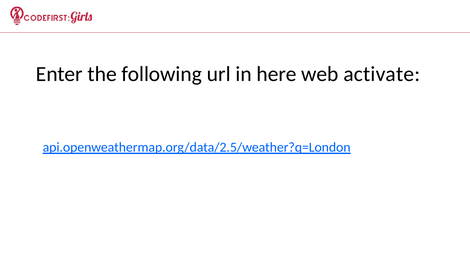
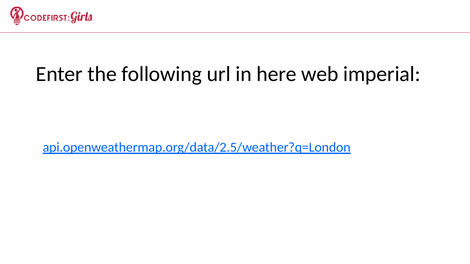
activate: activate -> imperial (382, 74)
